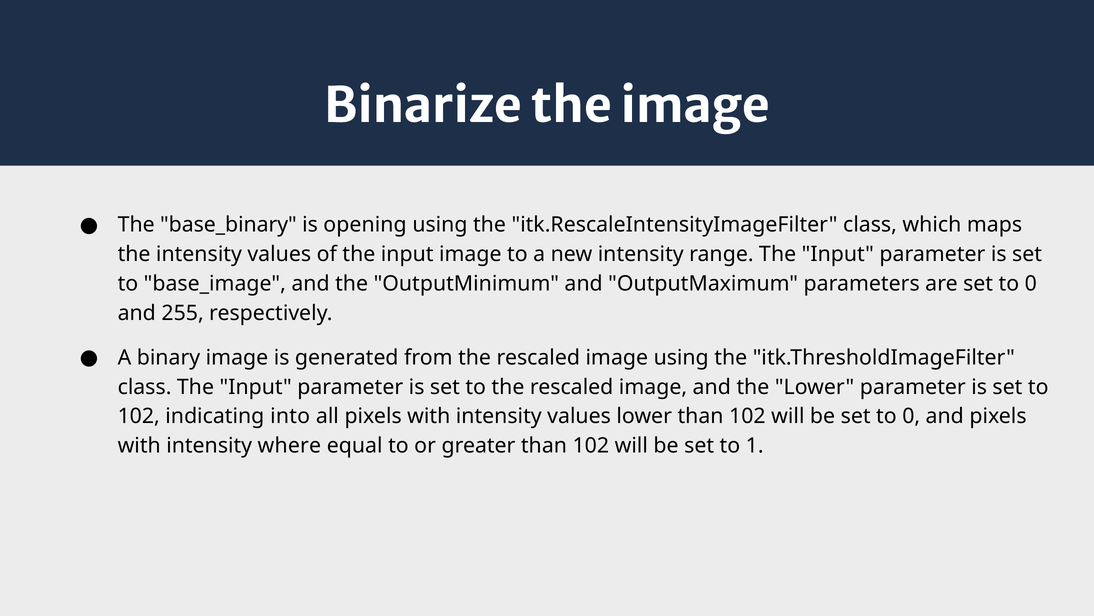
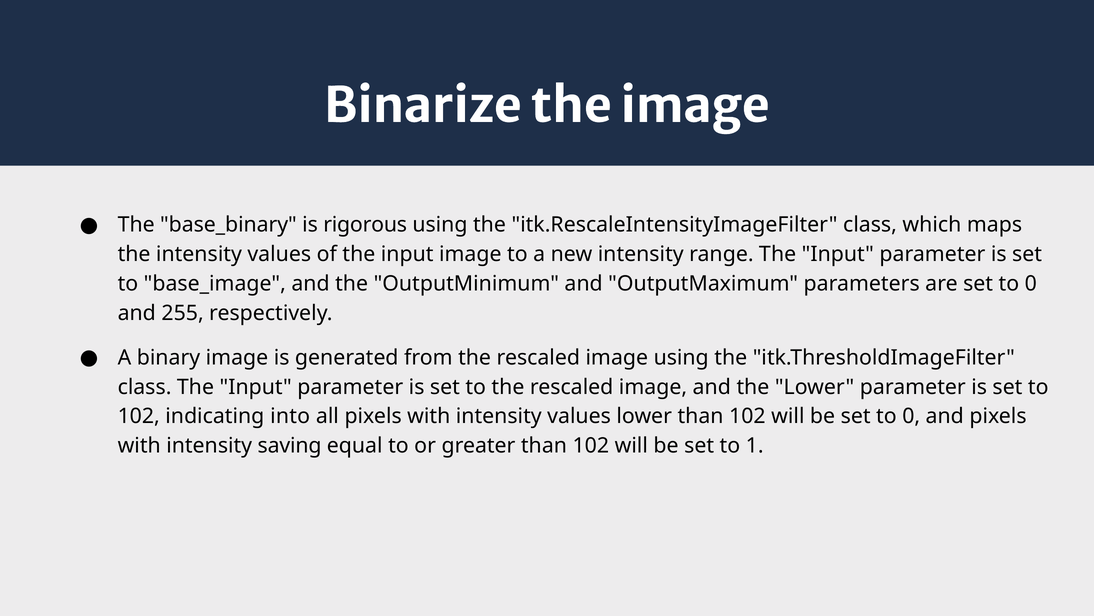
opening: opening -> rigorous (365, 225)
where: where -> saving (290, 445)
